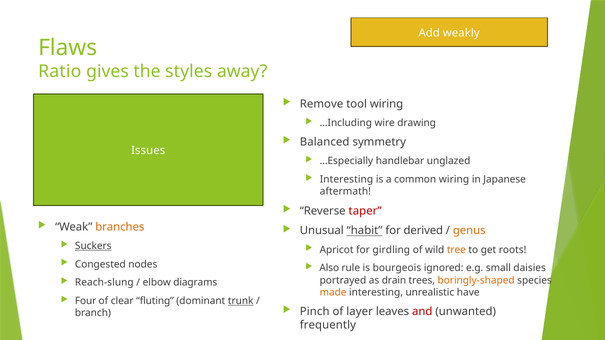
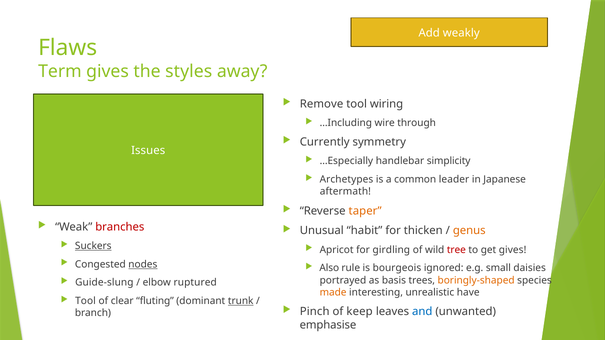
Ratio: Ratio -> Term (60, 72)
drawing: drawing -> through (417, 123)
Balanced: Balanced -> Currently (325, 142)
unglazed: unglazed -> simplicity (449, 161)
Interesting: Interesting -> Archetypes (346, 180)
common wiring: wiring -> leader (454, 180)
taper colour: red -> orange (365, 211)
branches colour: orange -> red (120, 227)
habit underline: present -> none (365, 231)
derived: derived -> thicken (423, 231)
tree colour: orange -> red (456, 250)
get roots: roots -> gives (513, 250)
nodes underline: none -> present (143, 264)
drain: drain -> basis (394, 280)
Reach-slung: Reach-slung -> Guide-slung (104, 283)
diagrams: diagrams -> ruptured (195, 283)
Four: Four -> Tool (85, 301)
layer: layer -> keep (360, 312)
and colour: red -> blue (422, 312)
frequently: frequently -> emphasise (328, 325)
